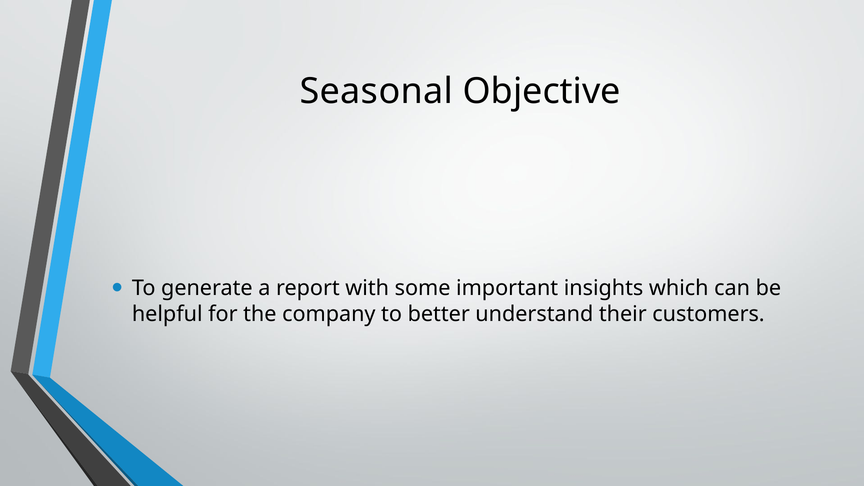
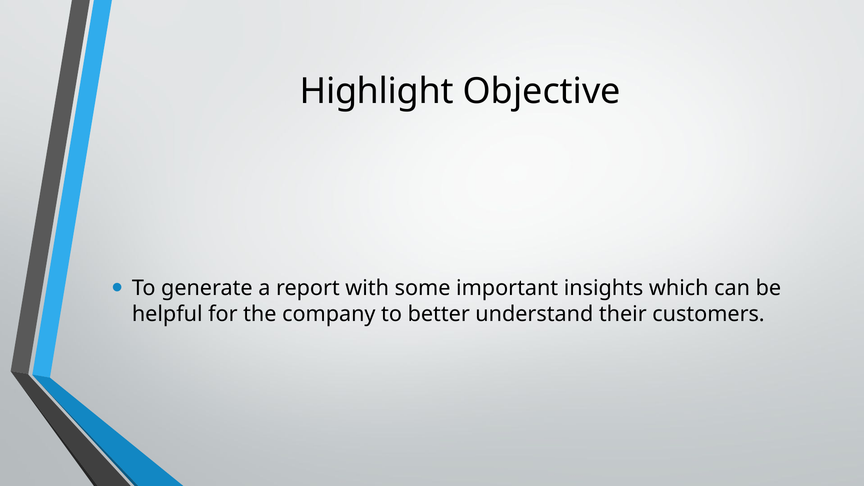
Seasonal: Seasonal -> Highlight (377, 92)
